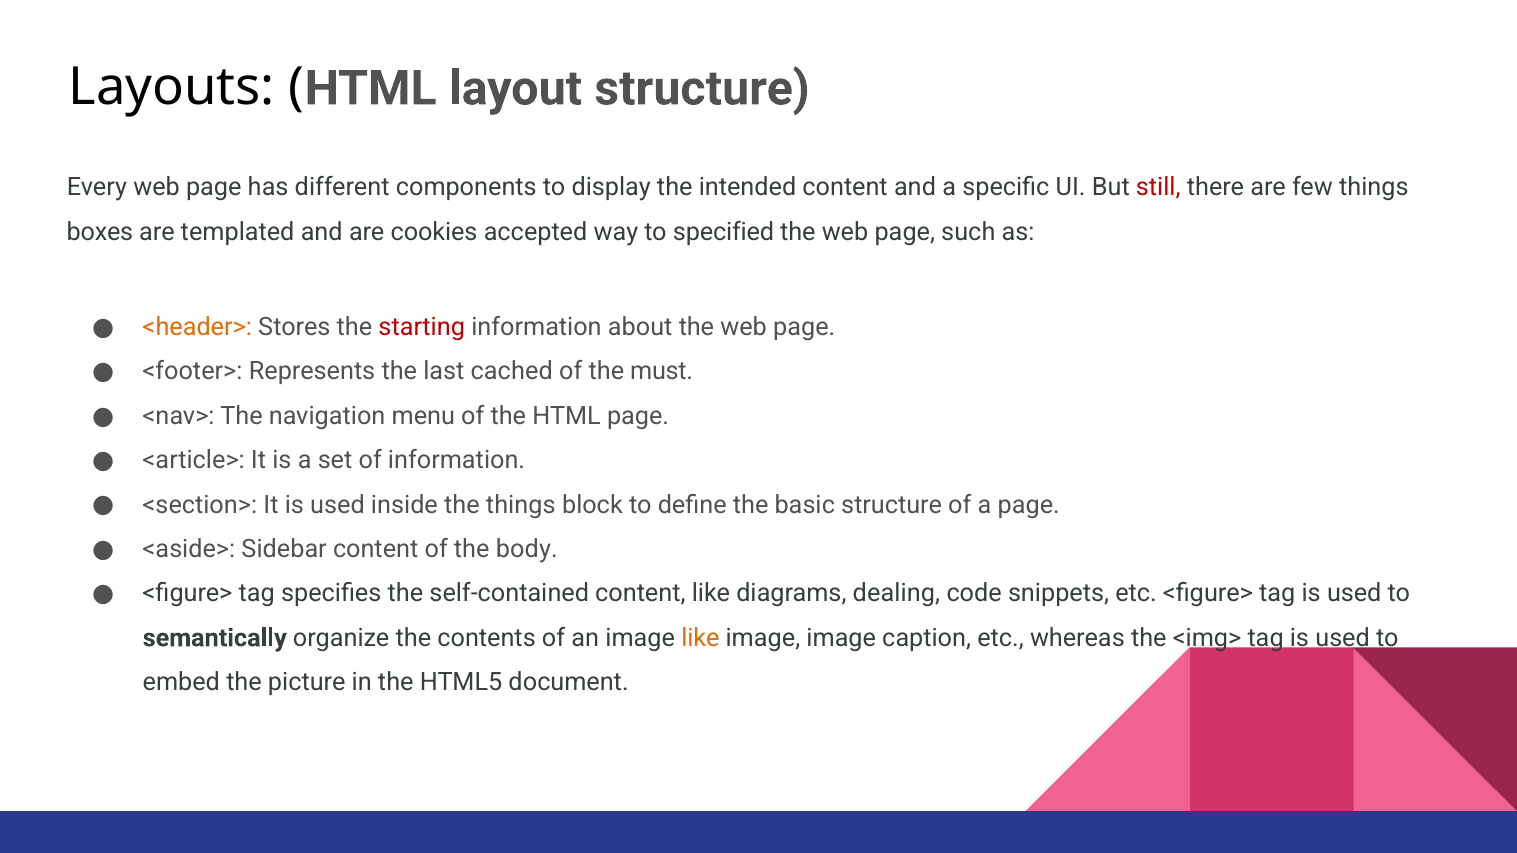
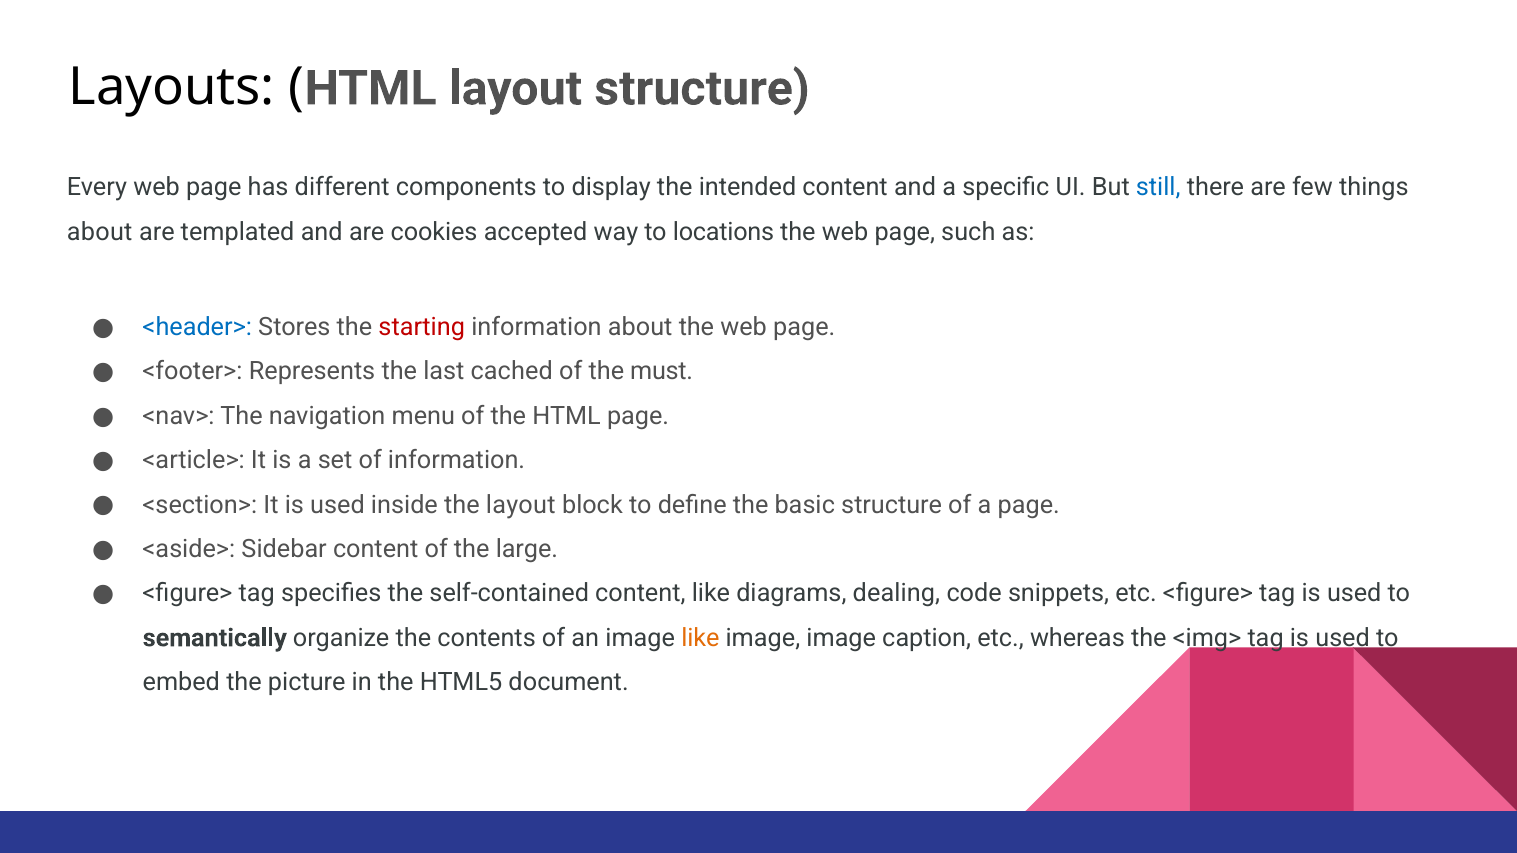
still colour: red -> blue (1158, 188)
boxes: boxes -> about (100, 232)
specified: specified -> locations (724, 232)
<header> colour: orange -> blue (197, 327)
the things: things -> layout (521, 505)
body: body -> large (527, 549)
